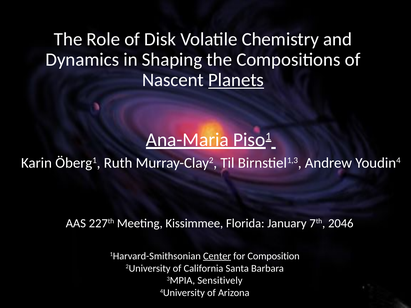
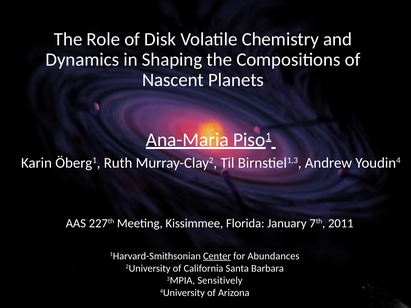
Planets underline: present -> none (236, 80)
2046: 2046 -> 2011 (341, 223)
Composition: Composition -> Abundances (274, 256)
